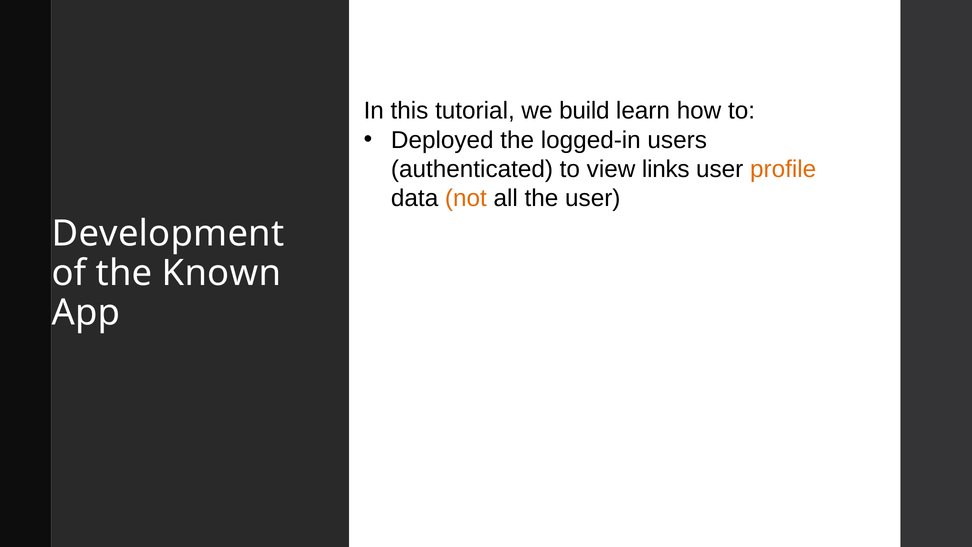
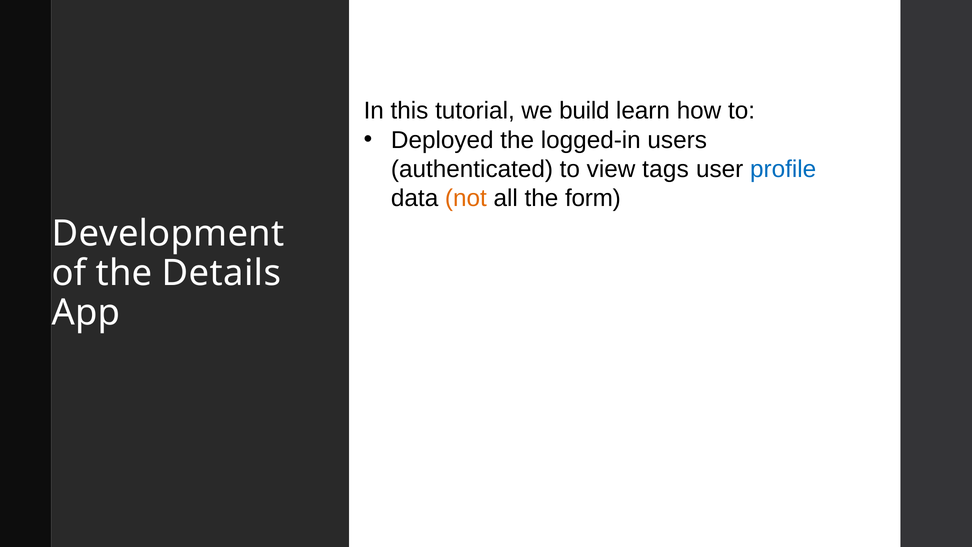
links: links -> tags (666, 169)
profile colour: orange -> blue (783, 169)
the user: user -> form (593, 198)
Known: Known -> Details (222, 273)
